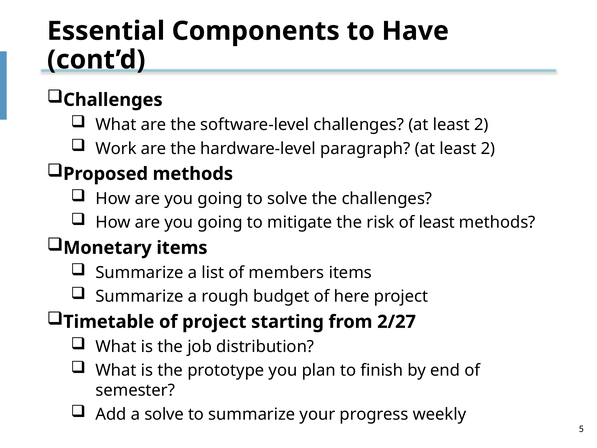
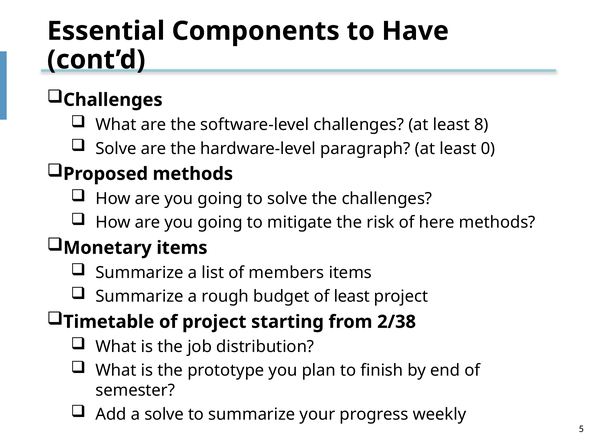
challenges at least 2: 2 -> 8 (481, 125)
Work: Work -> Solve (116, 148)
2: 2 -> 0 (488, 148)
of least: least -> here (437, 222)
of here: here -> least (352, 296)
2/27: 2/27 -> 2/38 (397, 322)
